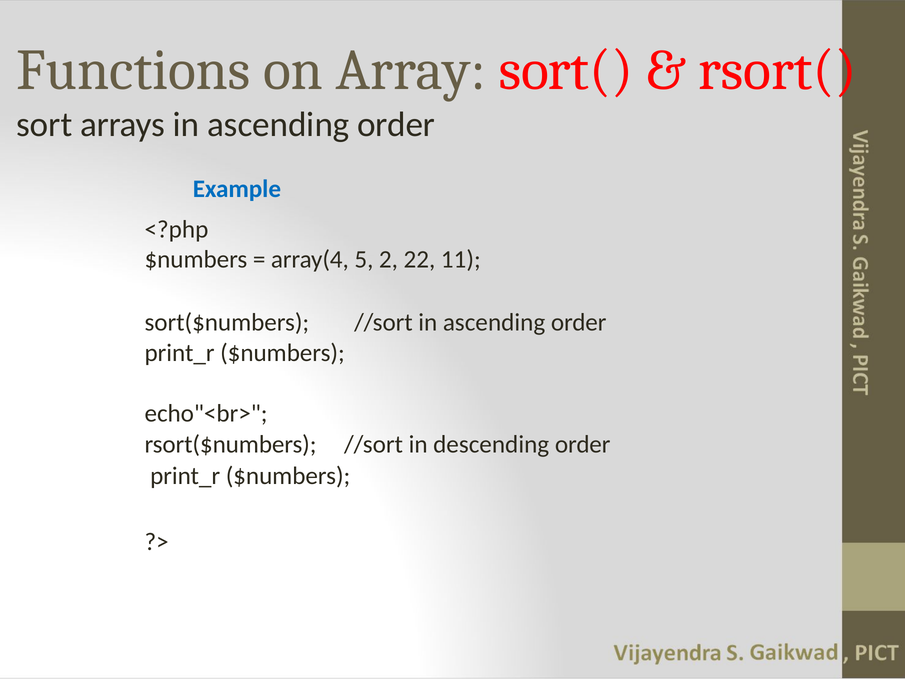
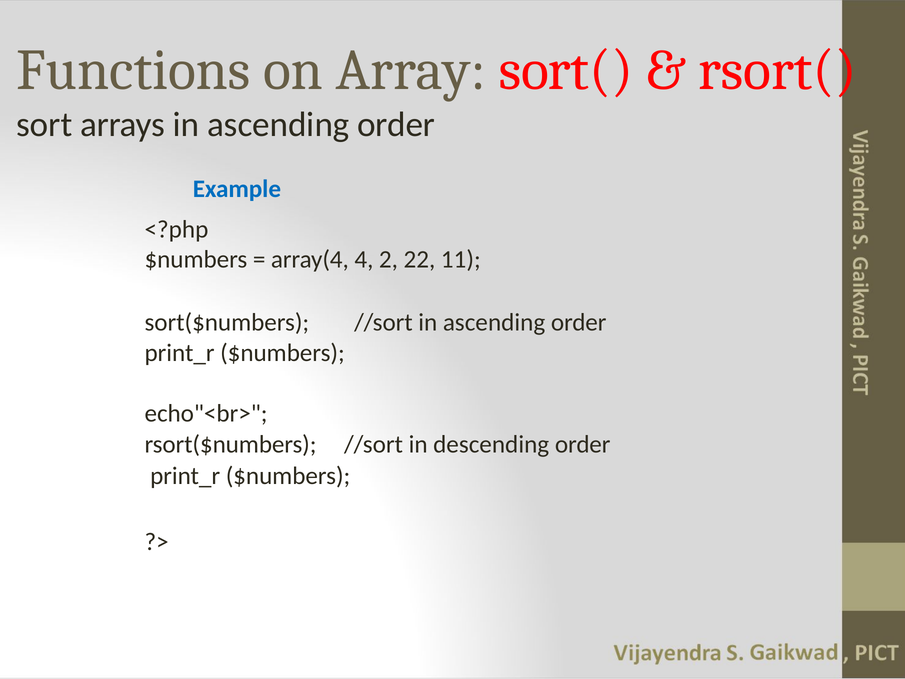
5: 5 -> 4 (364, 260)
